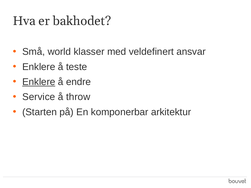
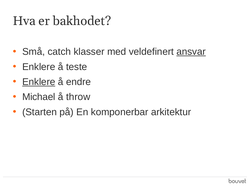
world: world -> catch (59, 52)
ansvar underline: none -> present (191, 52)
Service: Service -> Michael (39, 97)
